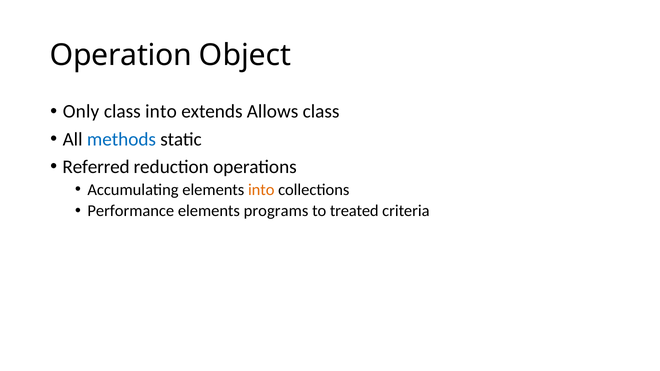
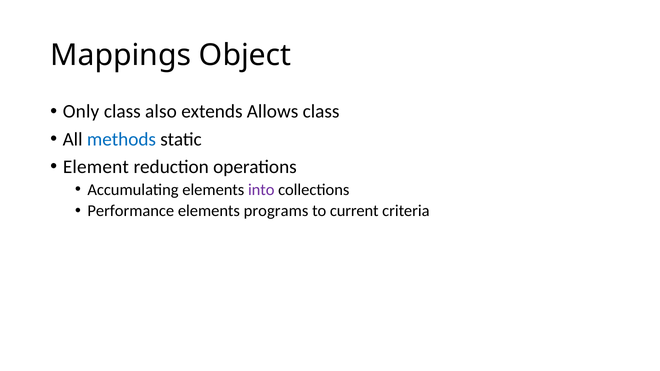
Operation: Operation -> Mappings (121, 55)
class into: into -> also (161, 112)
Referred: Referred -> Element (96, 167)
into colour: orange -> purple (261, 190)
treated: treated -> current (354, 211)
